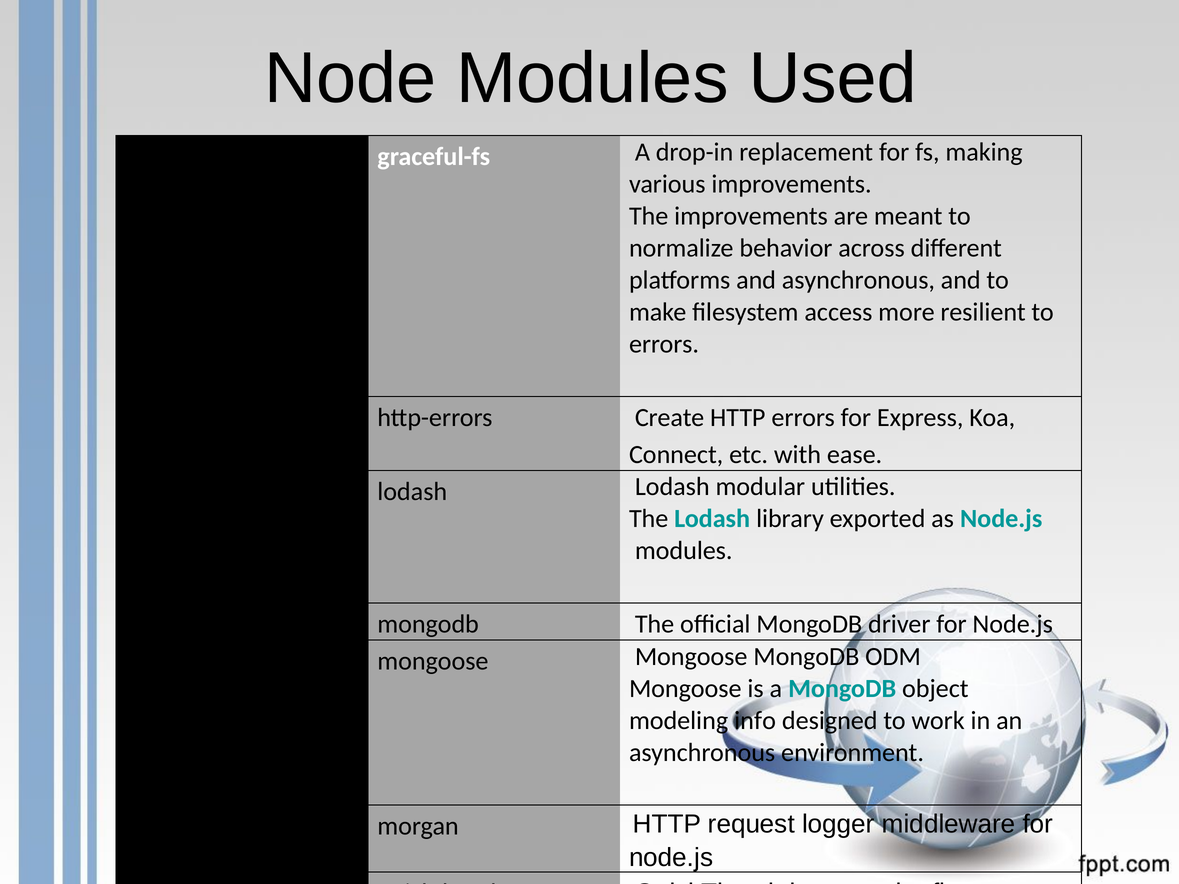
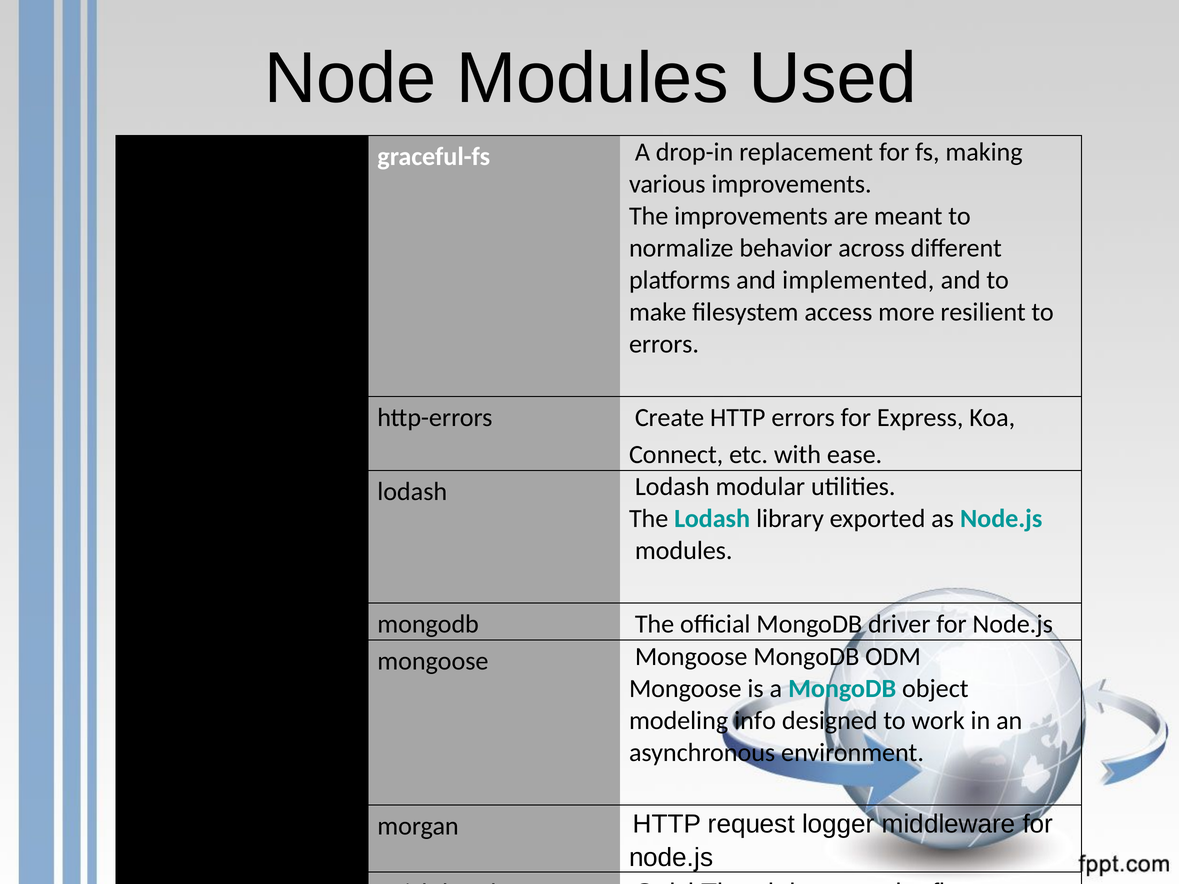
and asynchronous: asynchronous -> implemented (858, 280)
